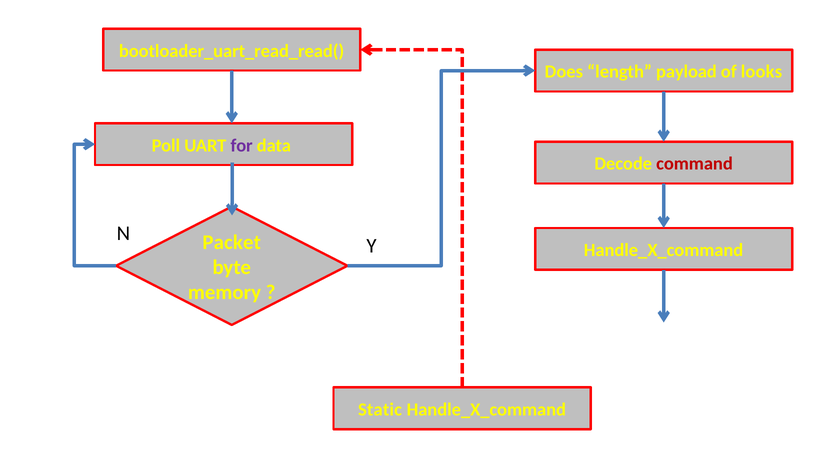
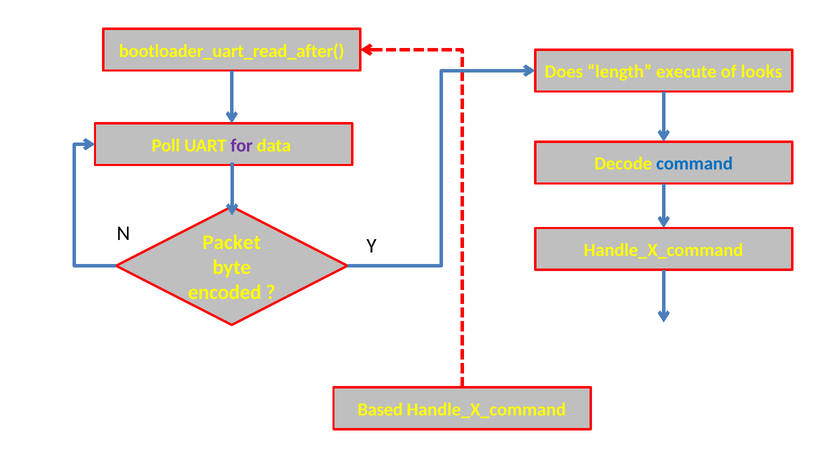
bootloader_uart_read_read(: bootloader_uart_read_read( -> bootloader_uart_read_after( (232, 51)
payload: payload -> execute (686, 72)
command colour: red -> blue (695, 164)
memory: memory -> encoded (225, 292)
Static: Static -> Based (380, 410)
